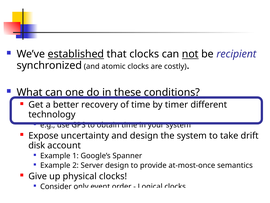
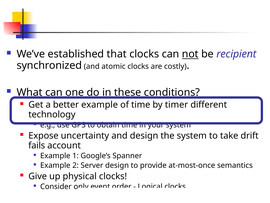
established underline: present -> none (76, 54)
better recovery: recovery -> example (100, 105)
disk: disk -> fails (37, 145)
